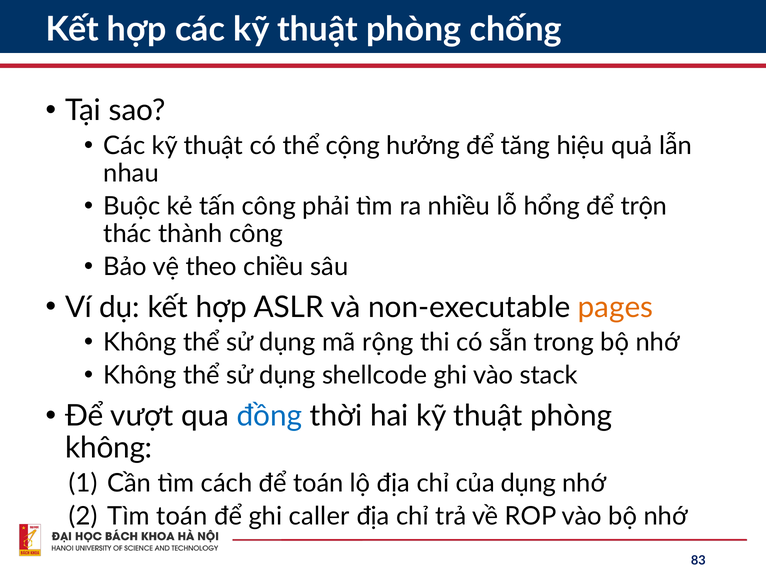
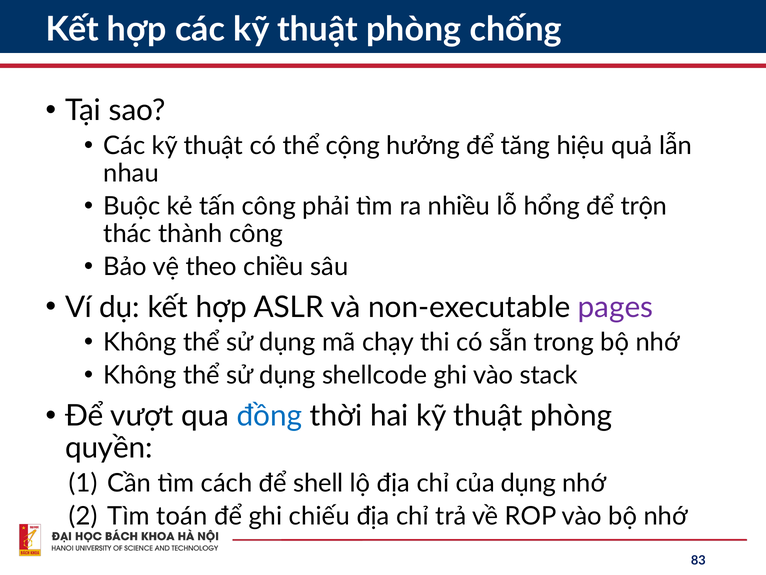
pages colour: orange -> purple (616, 307)
rộng: rộng -> chạy (388, 342)
không: không -> quyền (109, 448)
để toán: toán -> shell (318, 483)
caller: caller -> chiếu (319, 516)
